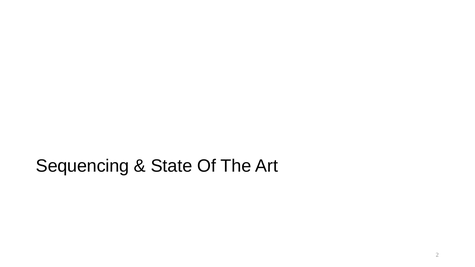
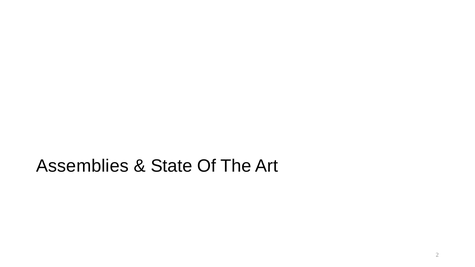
Sequencing: Sequencing -> Assemblies (82, 166)
